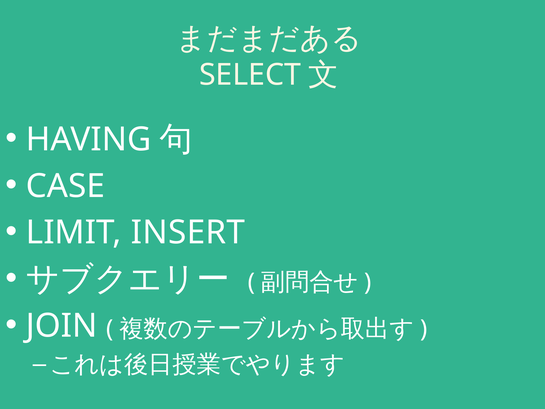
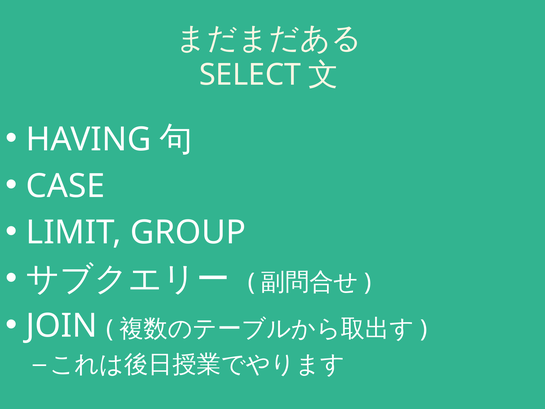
INSERT: INSERT -> GROUP (188, 233)
